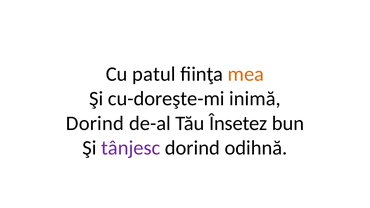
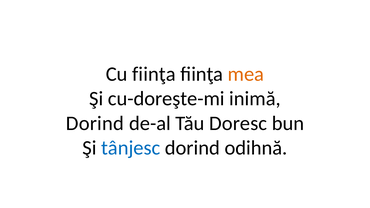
Cu patul: patul -> fiinţa (154, 74)
Însetez: Însetez -> Doresc (238, 123)
tânjesc colour: purple -> blue (131, 148)
